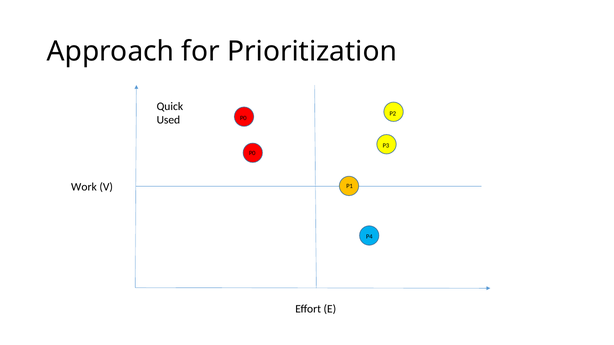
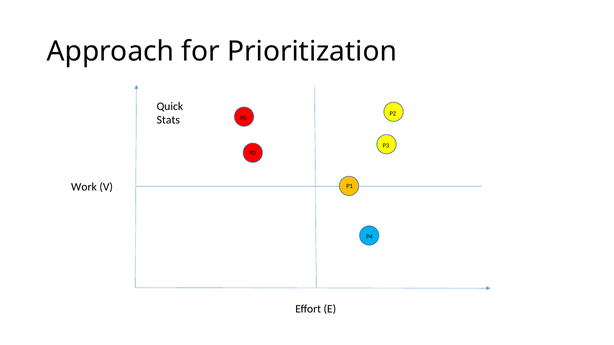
Used: Used -> Stats (168, 120)
